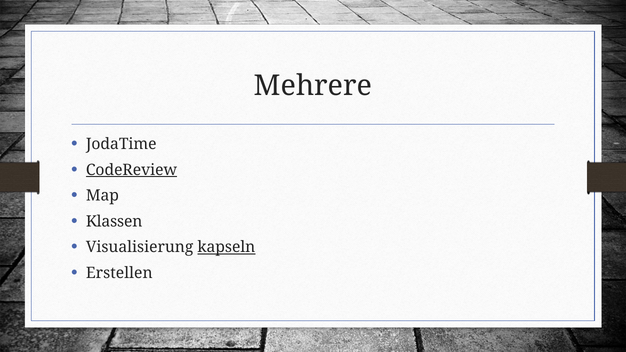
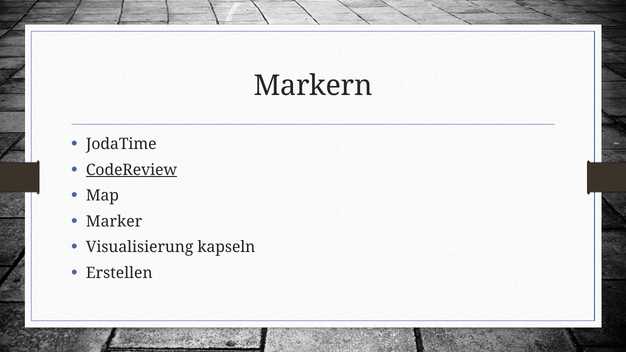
Mehrere: Mehrere -> Markern (313, 86)
Klassen: Klassen -> Marker (114, 222)
kapseln underline: present -> none (226, 247)
